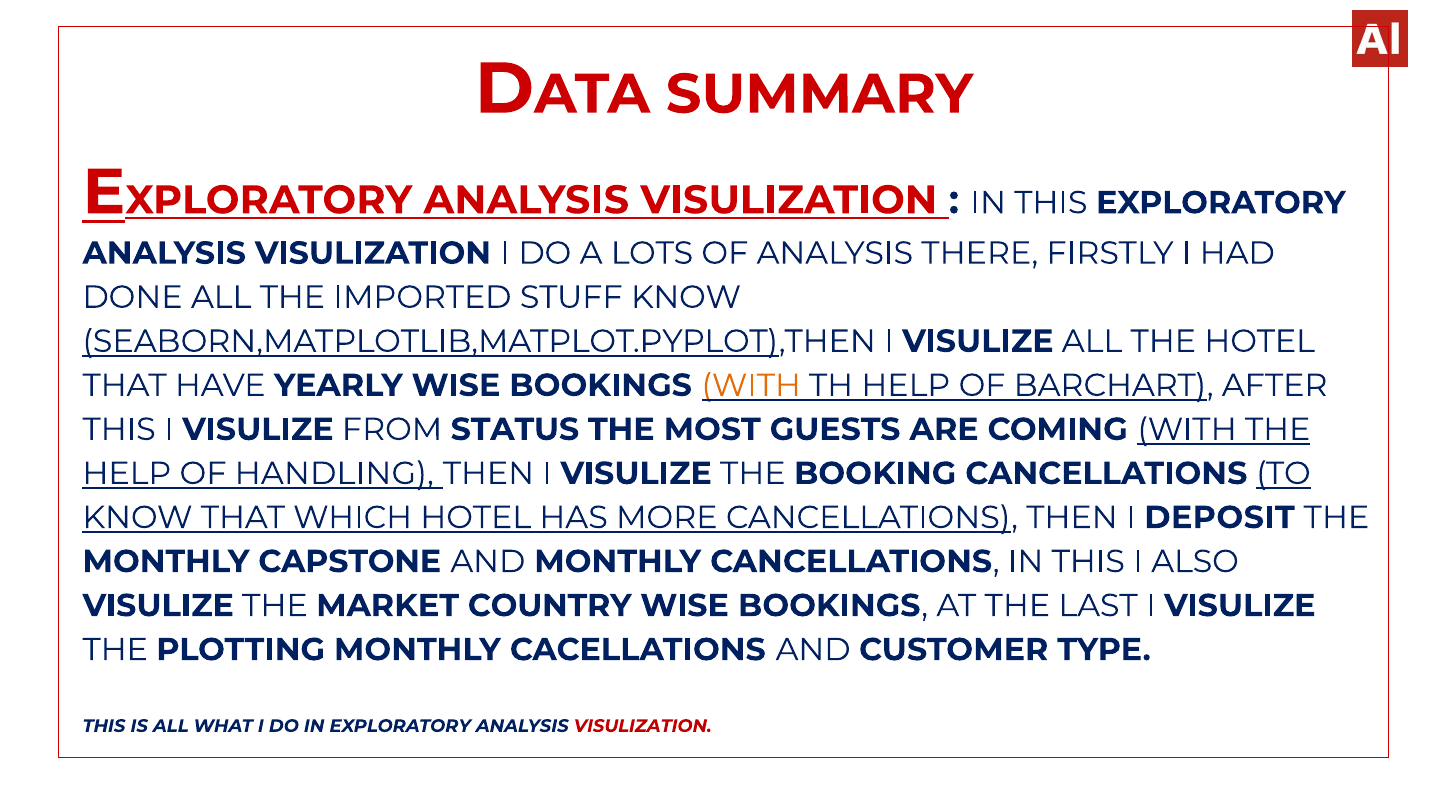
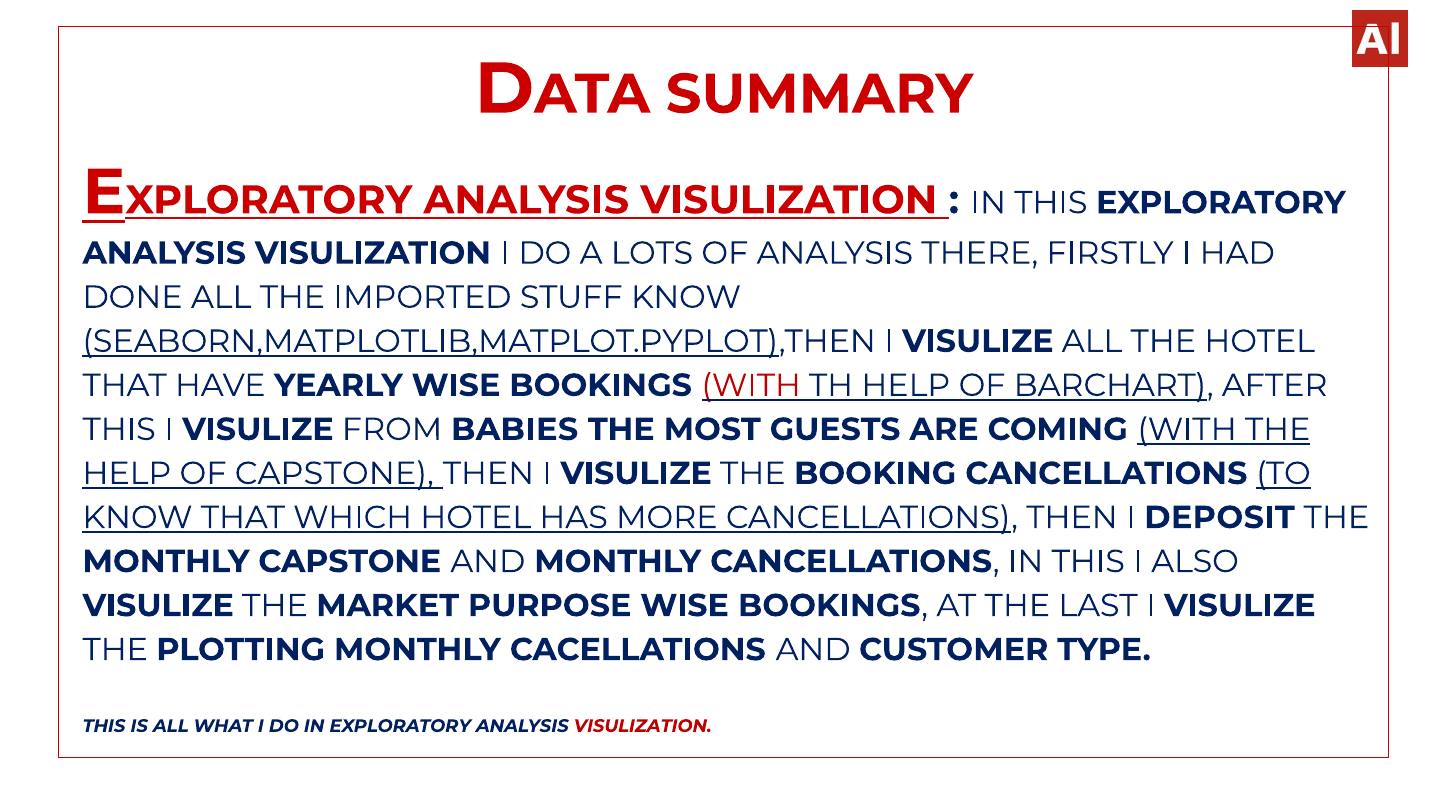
WITH colour: orange -> red (751, 385)
STATUS: STATUS -> BABIES (515, 429)
OF HANDLING: HANDLING -> CAPSTONE (334, 473)
COUNTRY: COUNTRY -> PURPOSE (550, 606)
